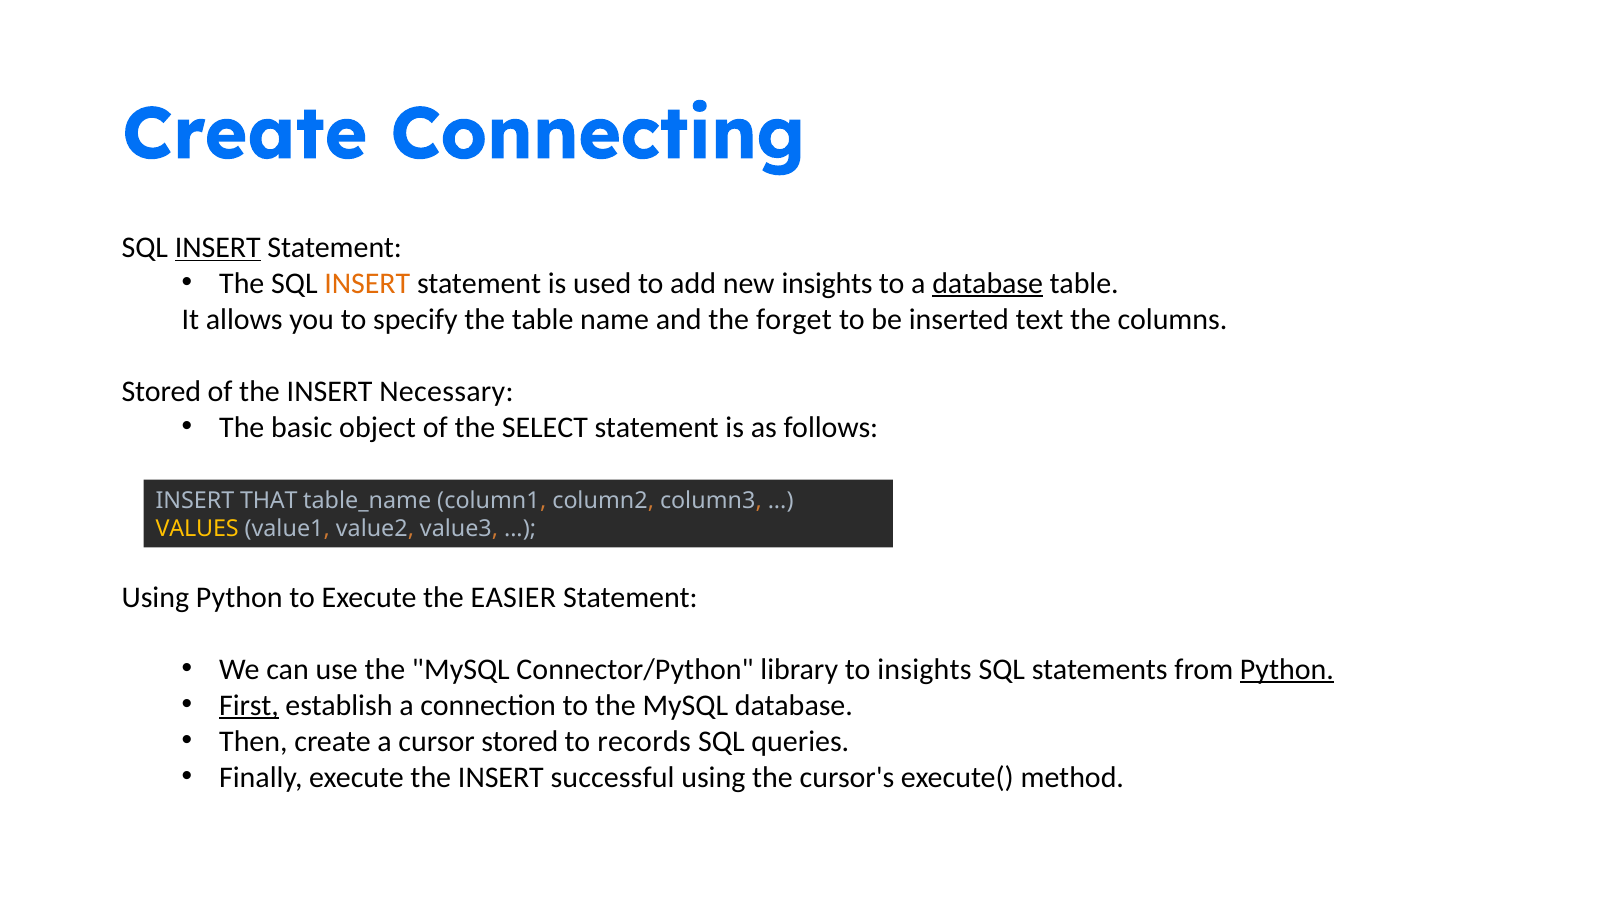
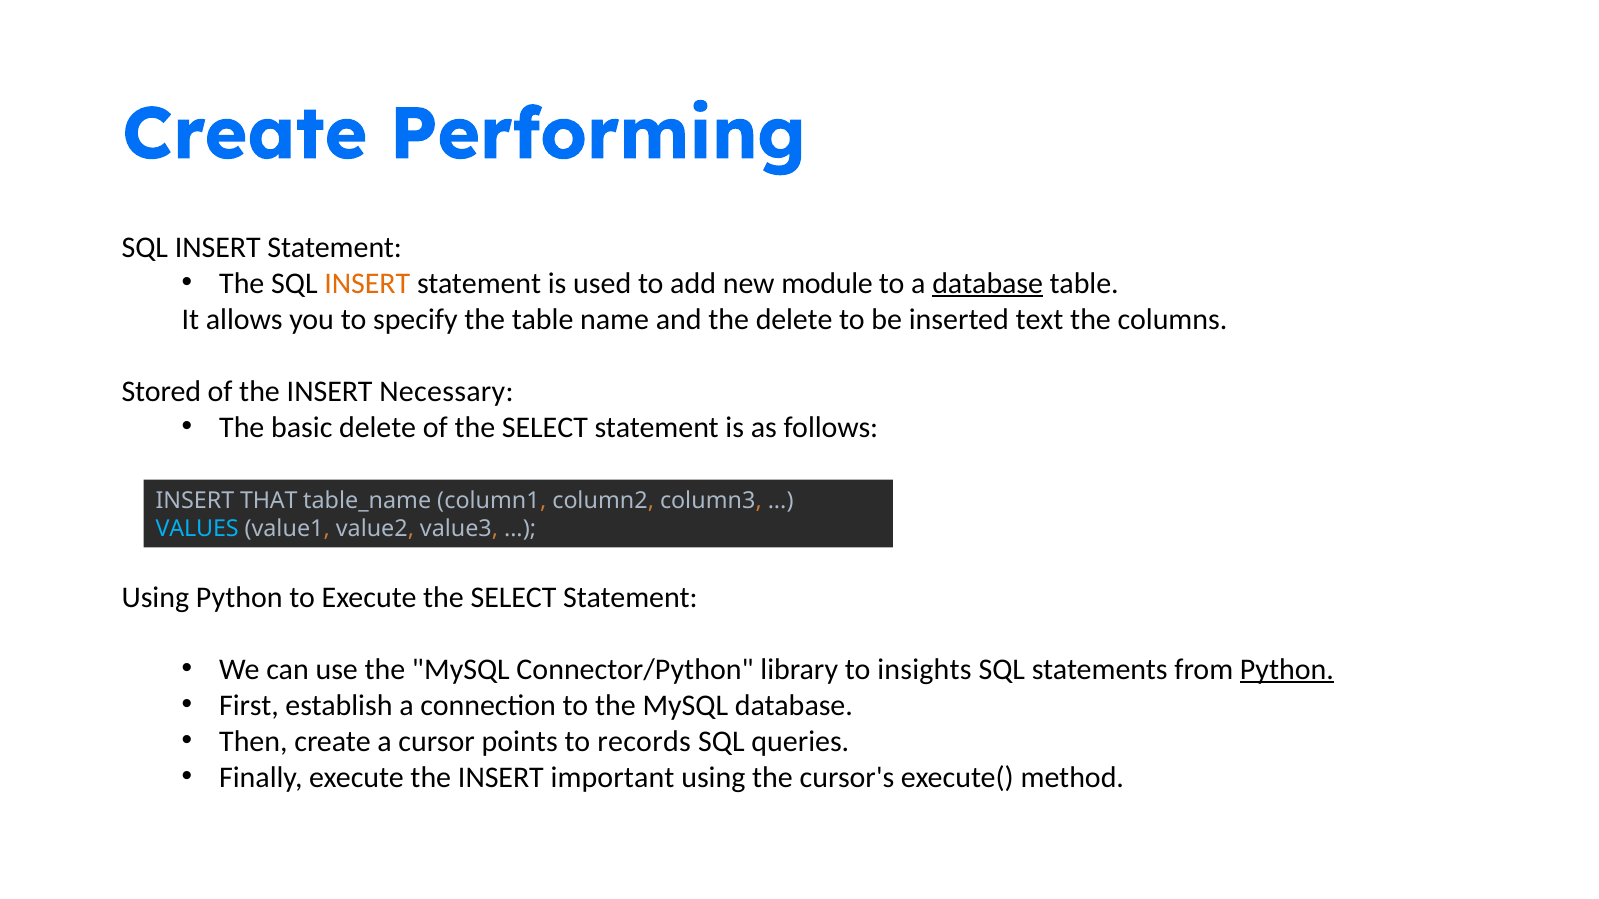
Connecting: Connecting -> Performing (598, 134)
INSERT underline: present -> none (218, 248)
new insights: insights -> module (827, 284)
the forget: forget -> delete (794, 320)
basic object: object -> delete (378, 428)
VALUES colour: yellow -> light blue (197, 529)
Execute the EASIER: EASIER -> SELECT (514, 598)
First underline: present -> none (249, 706)
cursor stored: stored -> points (520, 742)
successful: successful -> important (613, 777)
